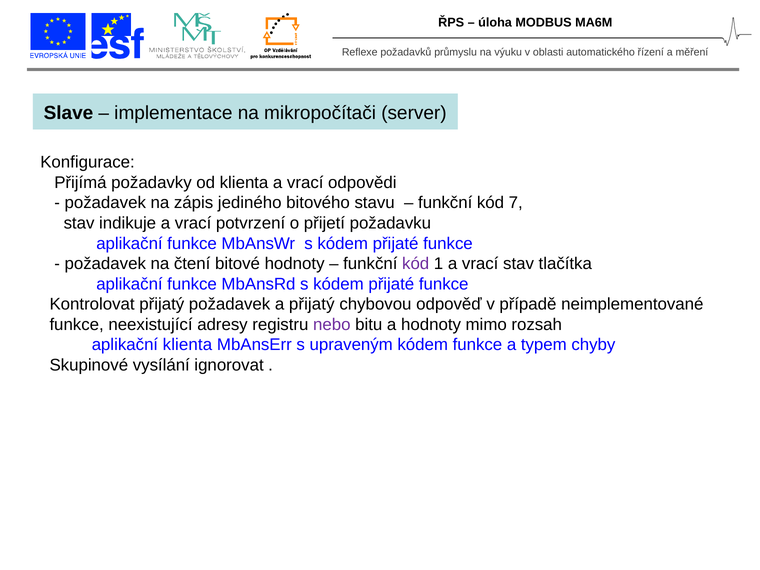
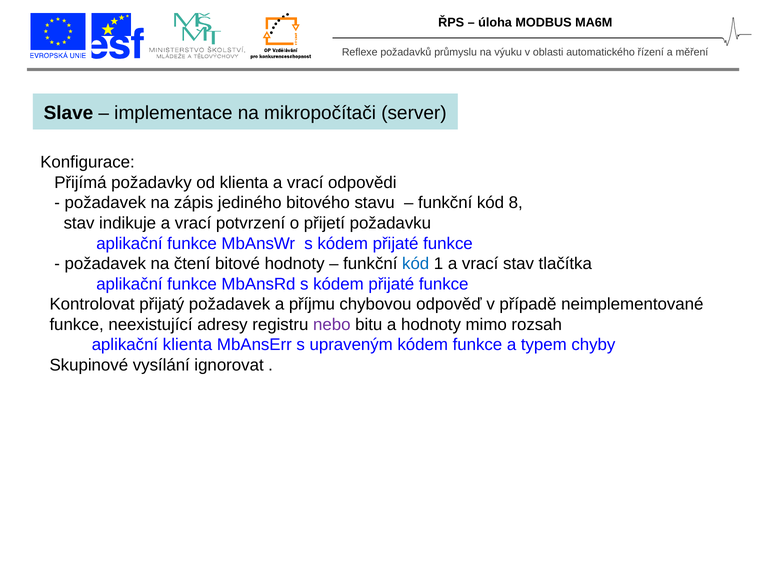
7: 7 -> 8 (516, 203)
kód colour: purple -> blue (416, 264)
a přijatý: přijatý -> příjmu (312, 304)
